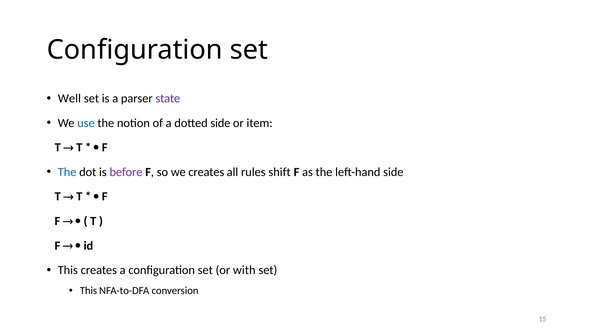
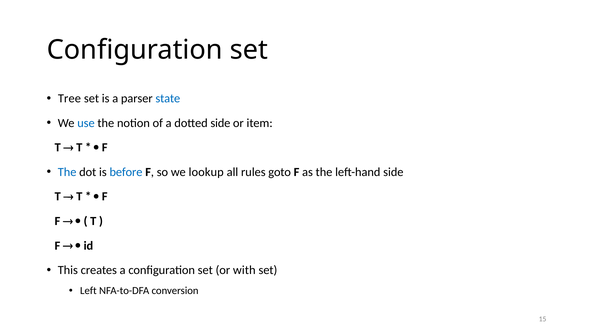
Well: Well -> Tree (69, 98)
state colour: purple -> blue (168, 98)
before colour: purple -> blue (126, 172)
we creates: creates -> lookup (206, 172)
shift: shift -> goto (280, 172)
This: This -> Left (88, 290)
